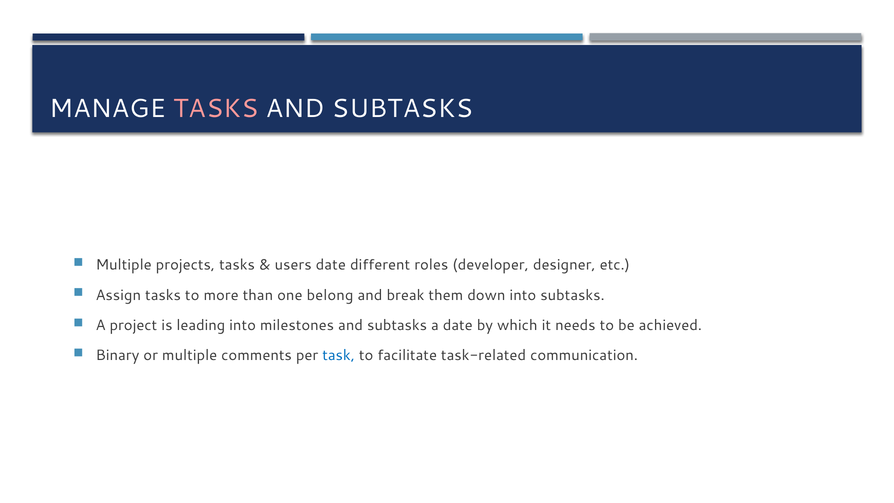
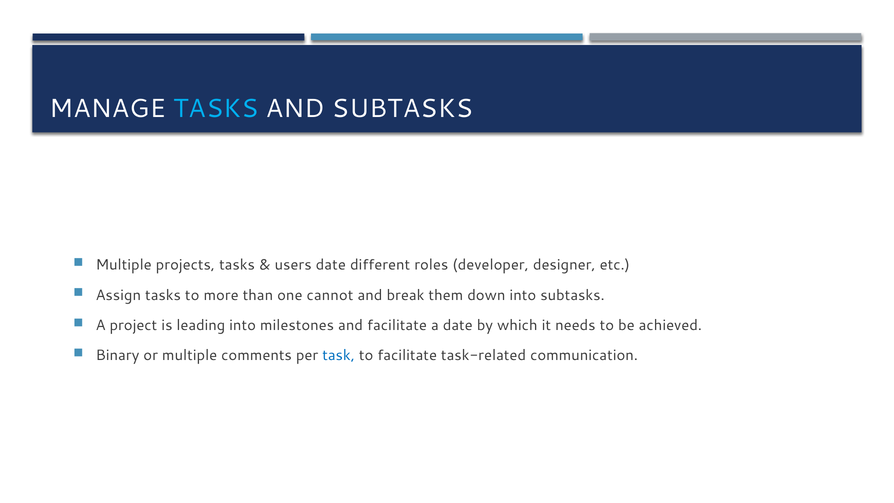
TASKS colour: pink -> light blue (216, 109)
belong: belong -> cannot (330, 295)
milestones and subtasks: subtasks -> facilitate (397, 325)
